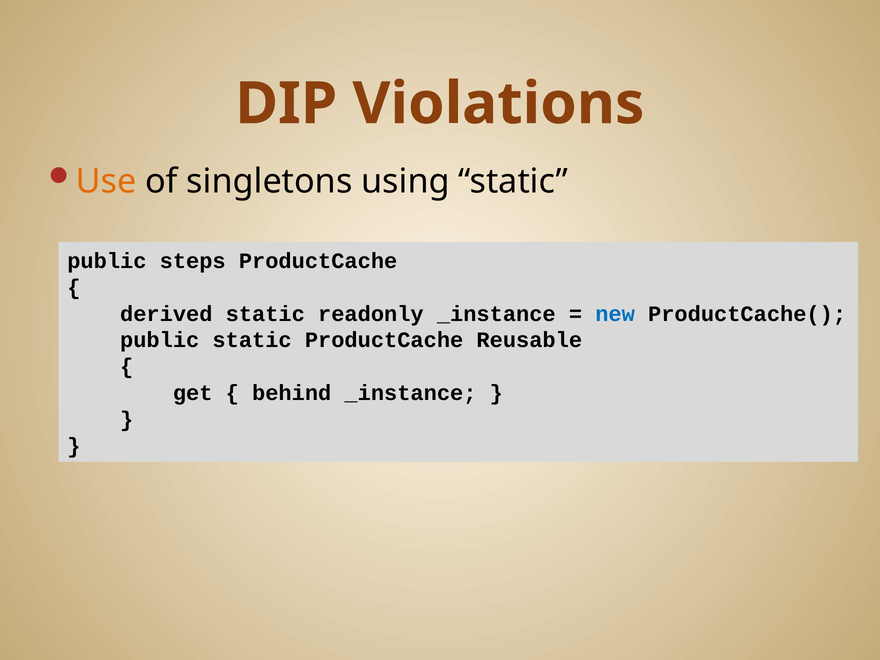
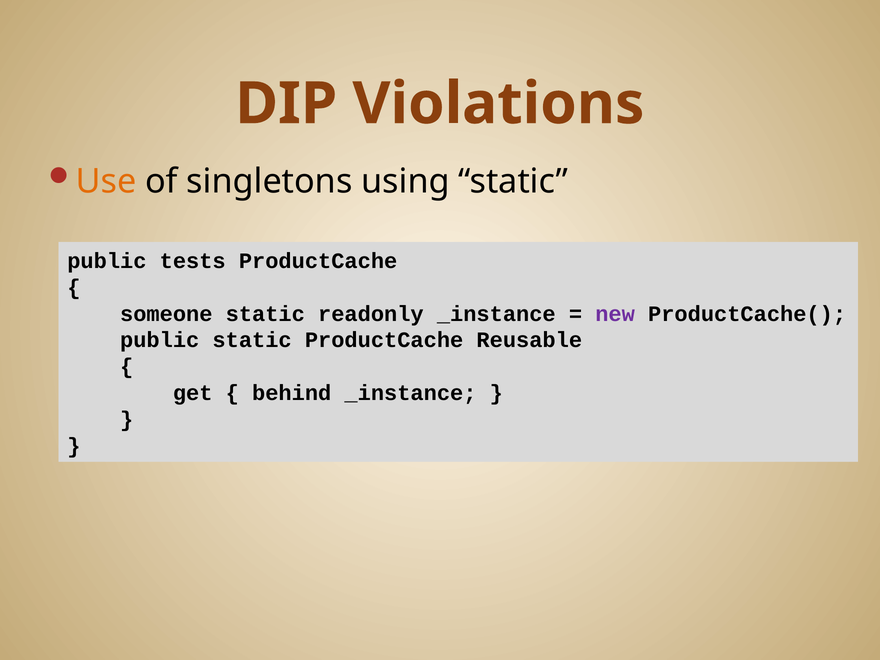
steps: steps -> tests (193, 261)
derived: derived -> someone (166, 314)
new colour: blue -> purple (615, 314)
